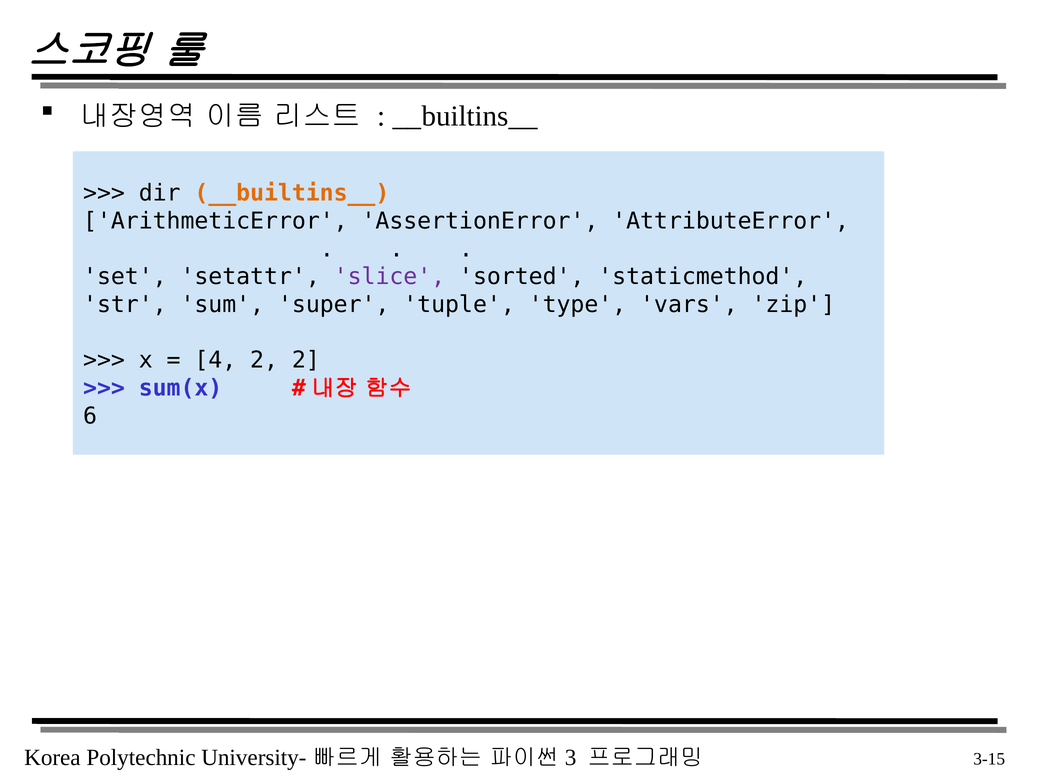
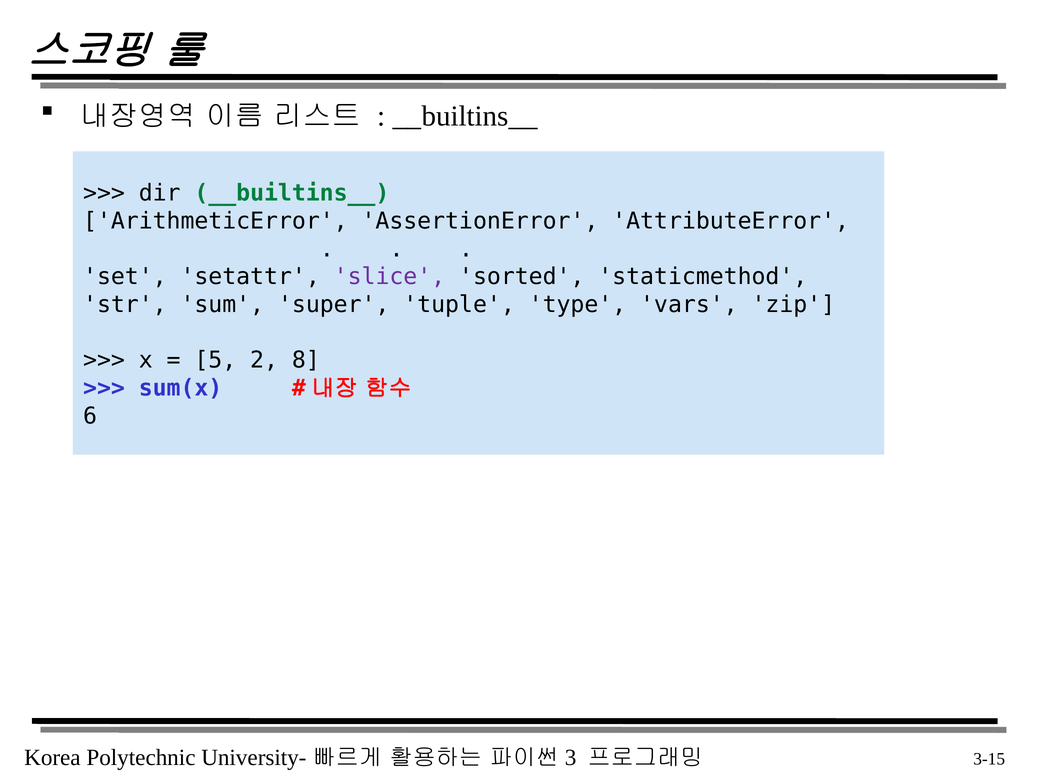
__builtins__ colour: orange -> green (292, 193)
4: 4 -> 5 (215, 360)
2 2: 2 -> 8 (306, 360)
